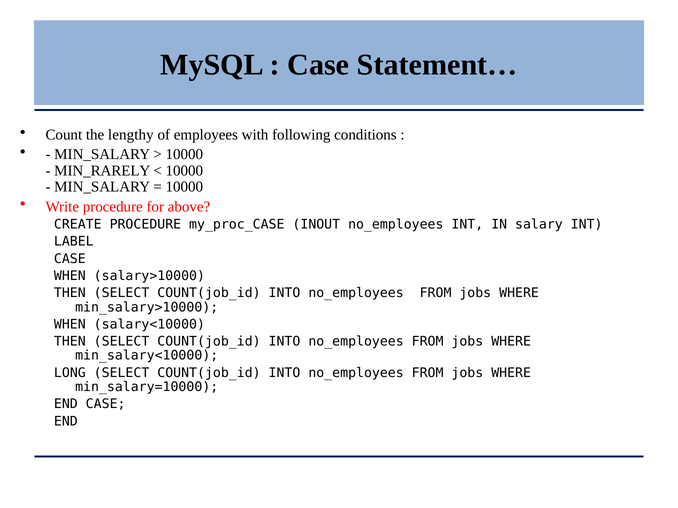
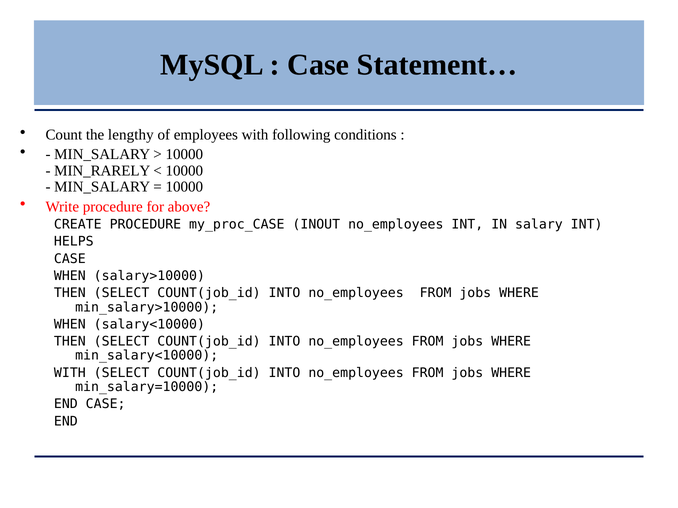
LABEL: LABEL -> HELPS (74, 242)
LONG: LONG -> WITH (70, 373)
